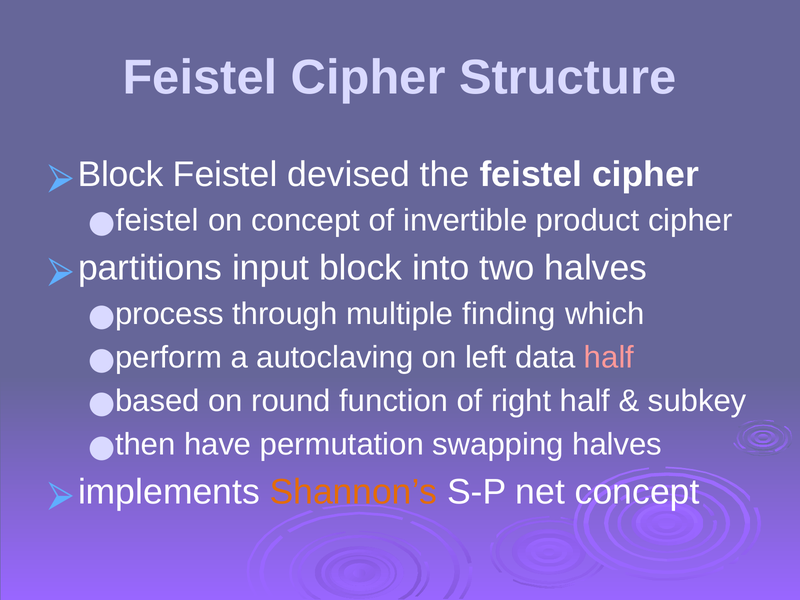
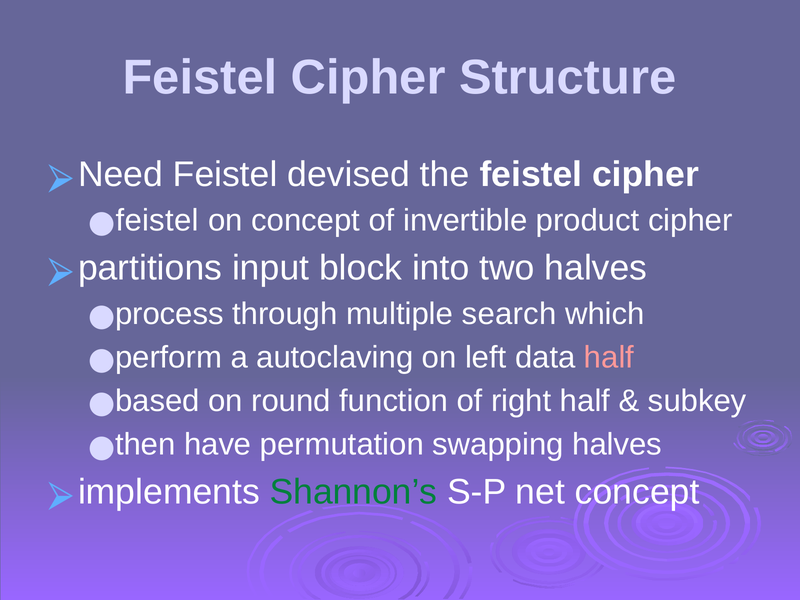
Block: Block -> Need (120, 175)
finding: finding -> search (509, 314)
Shannon’s colour: orange -> green (353, 492)
